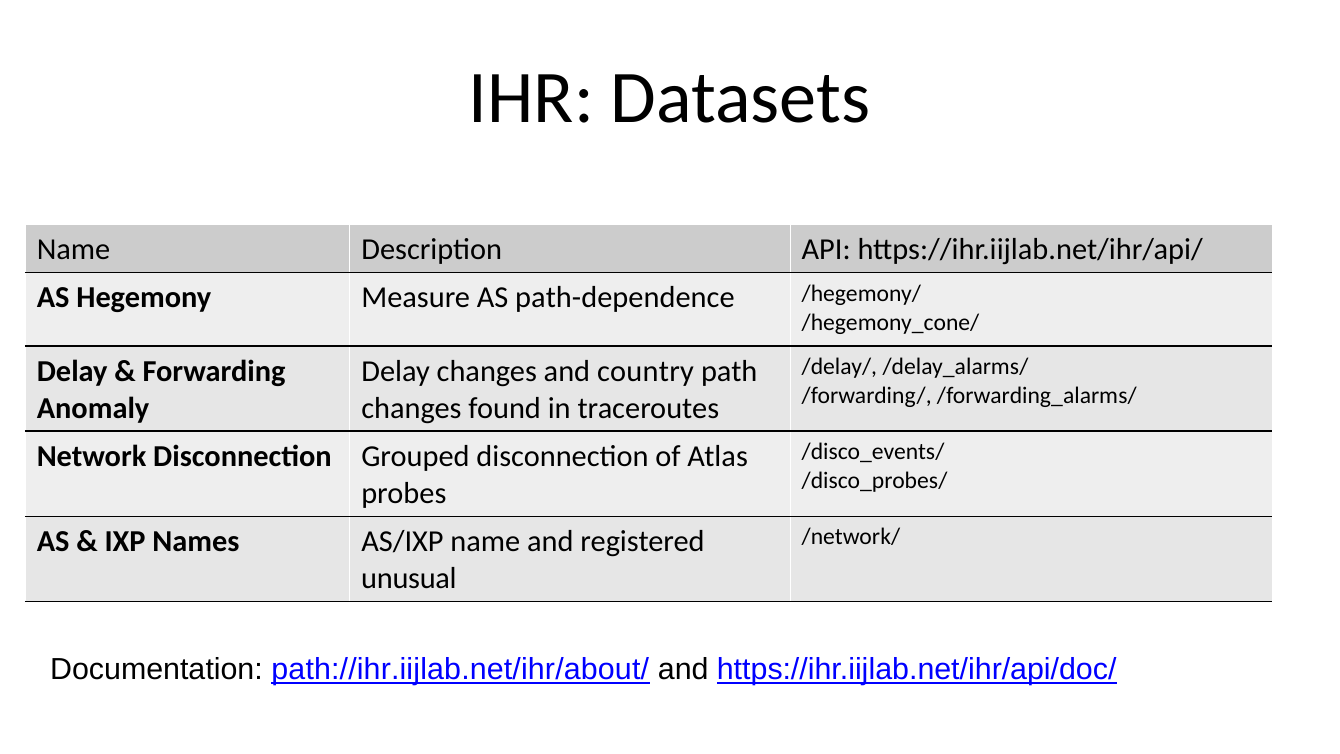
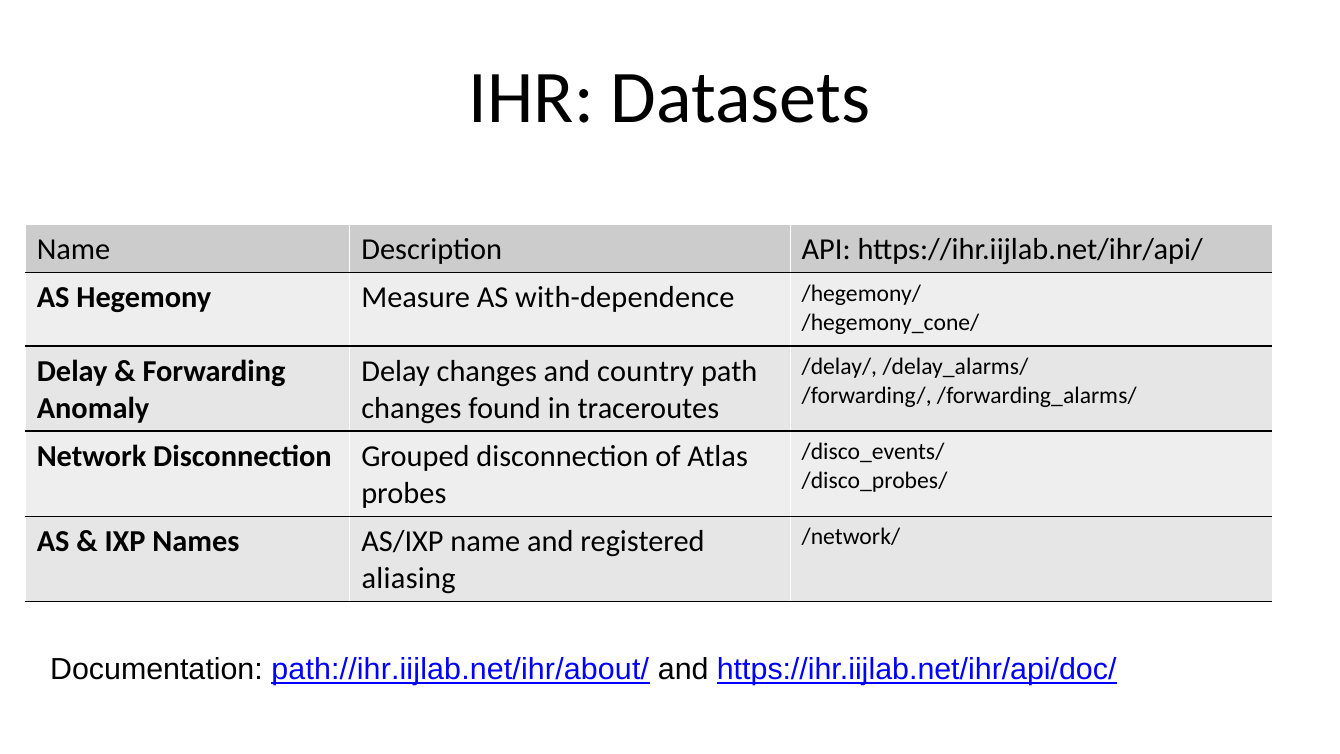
path-dependence: path-dependence -> with-dependence (625, 298)
unusual: unusual -> aliasing (409, 578)
